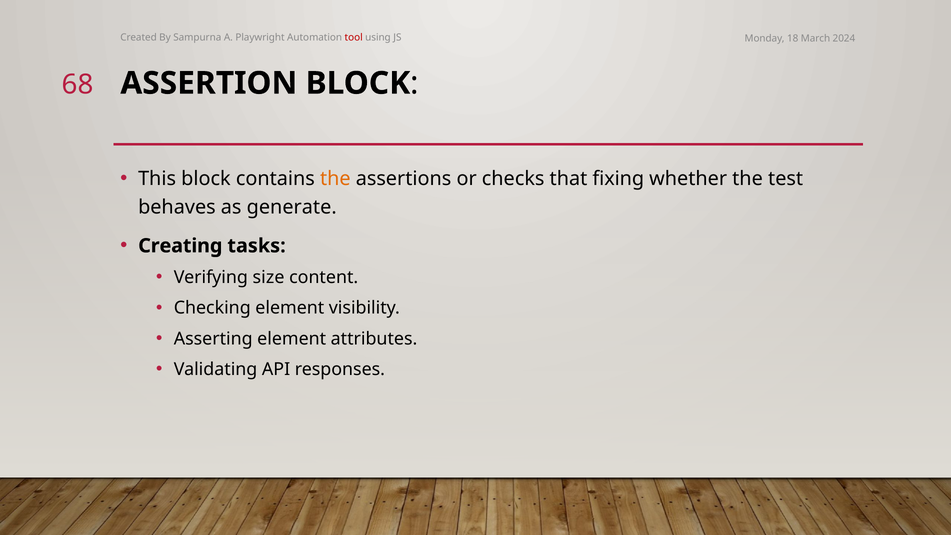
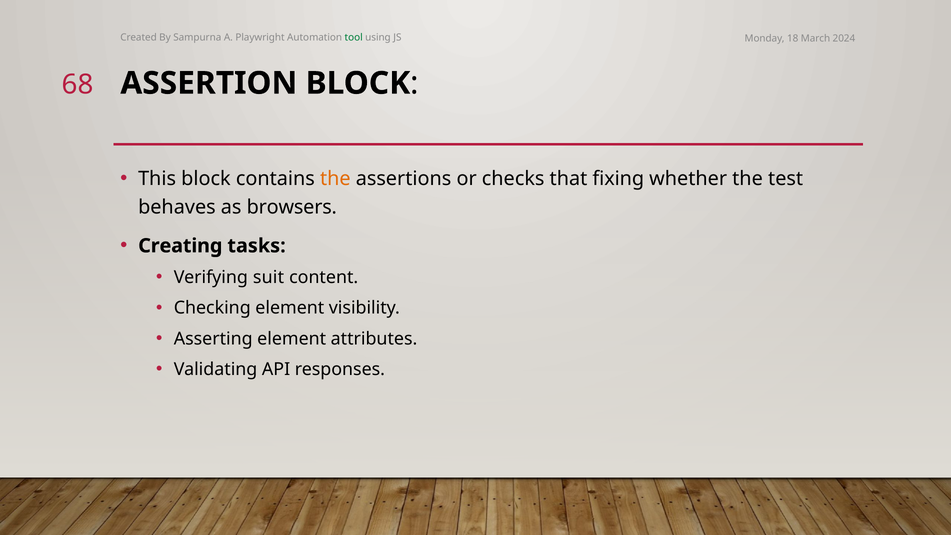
tool colour: red -> green (354, 38)
generate: generate -> browsers (292, 207)
size: size -> suit (269, 277)
